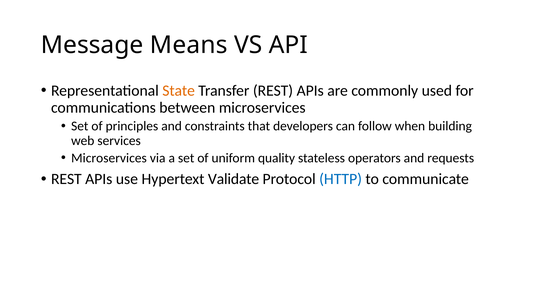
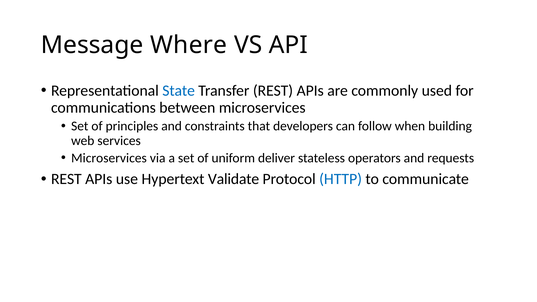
Means: Means -> Where (189, 45)
State colour: orange -> blue (179, 91)
quality: quality -> deliver (277, 158)
